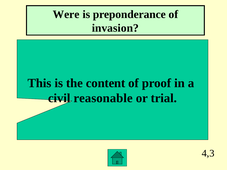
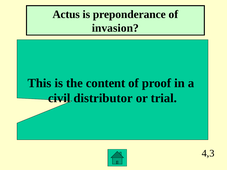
Were: Were -> Actus (66, 14)
reasonable: reasonable -> distributor (103, 98)
